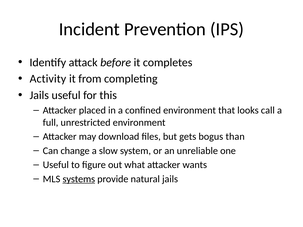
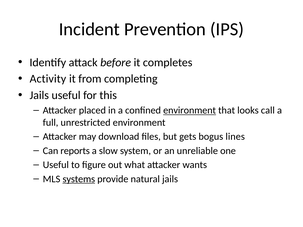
environment underline: none -> present (190, 110)
than: than -> lines (235, 137)
change: change -> reports (75, 151)
